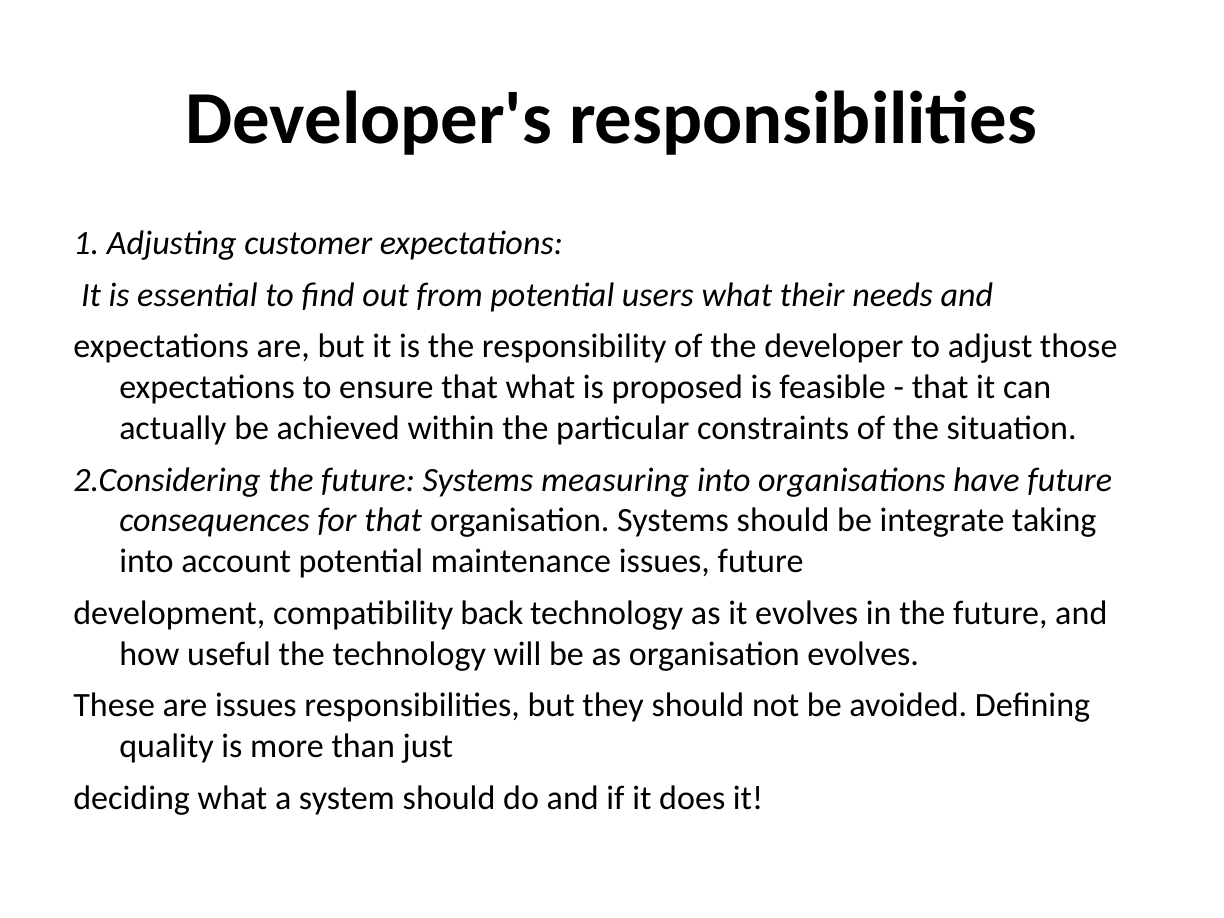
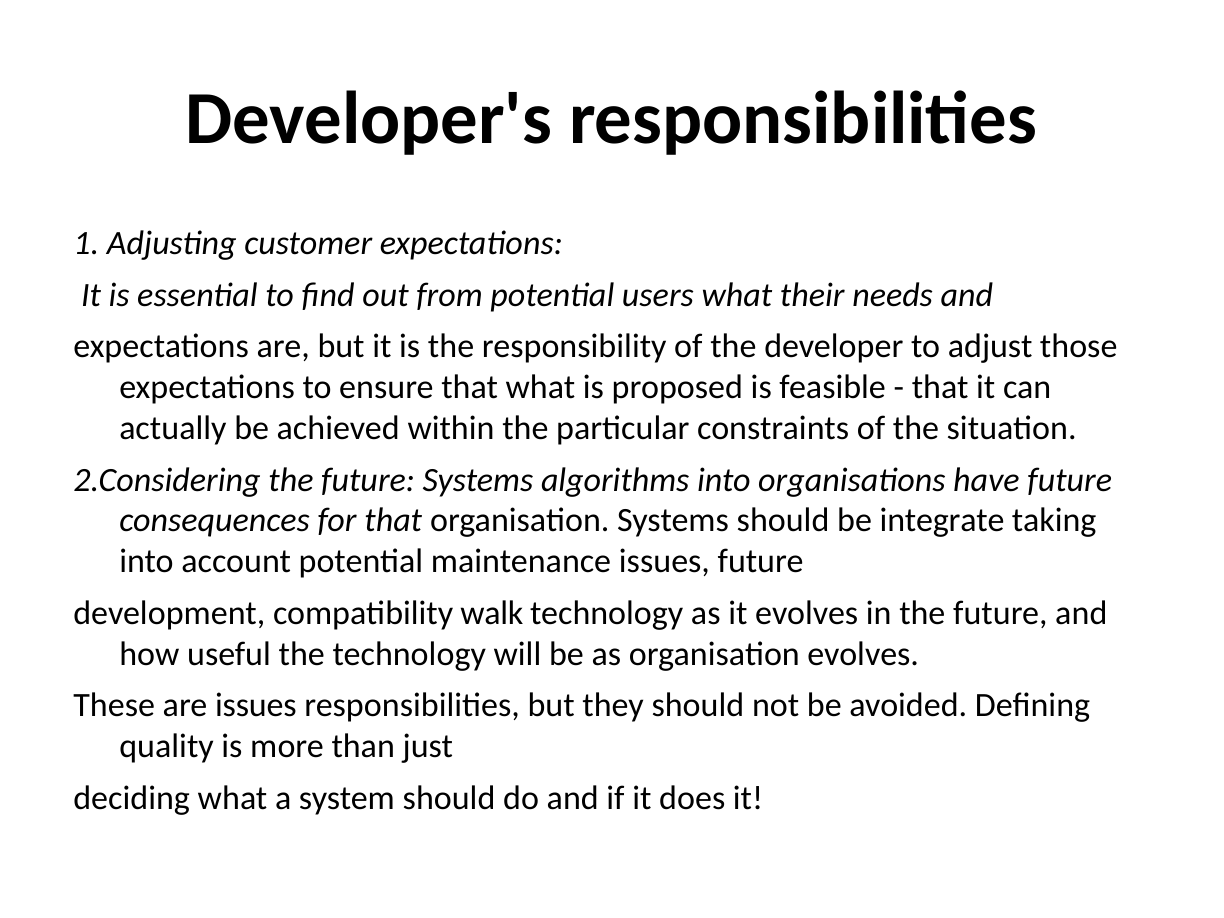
measuring: measuring -> algorithms (615, 480)
back: back -> walk (492, 613)
